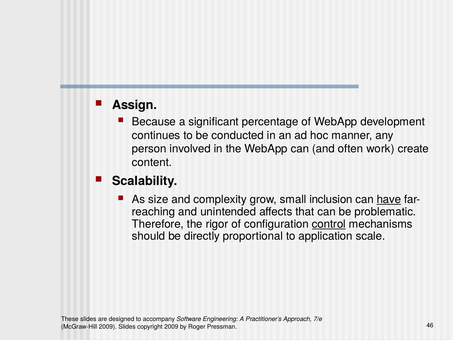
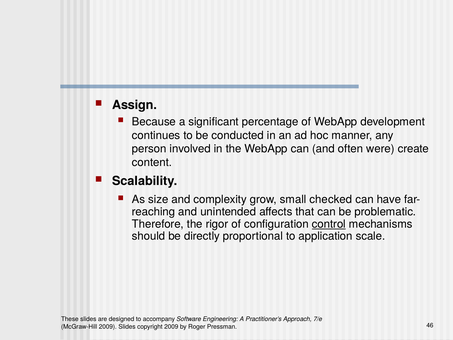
work: work -> were (380, 149)
inclusion: inclusion -> checked (331, 199)
have underline: present -> none (389, 199)
